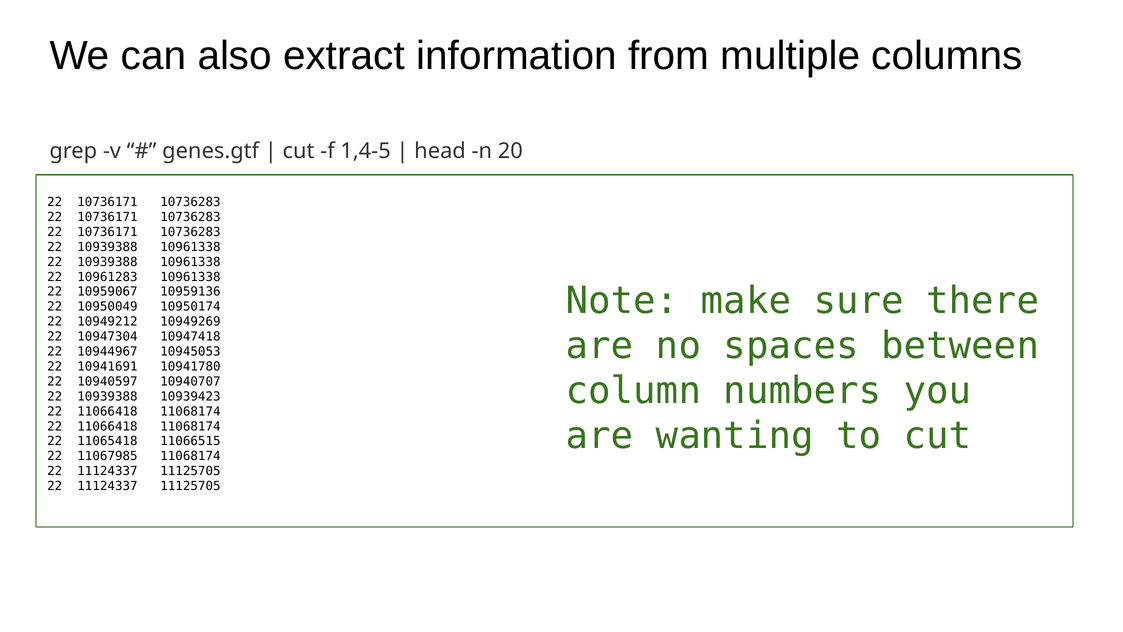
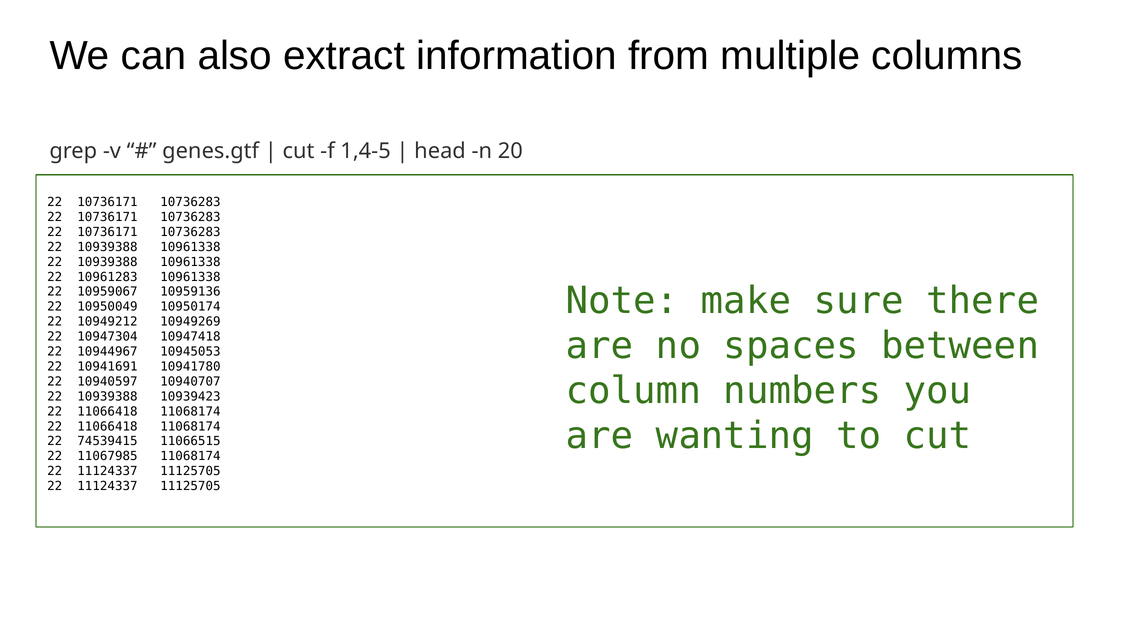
11065418: 11065418 -> 74539415 (107, 441)
